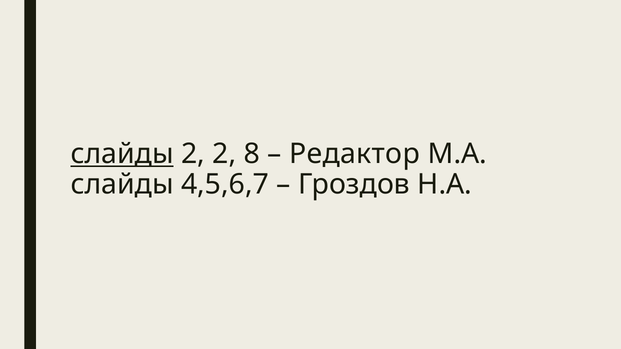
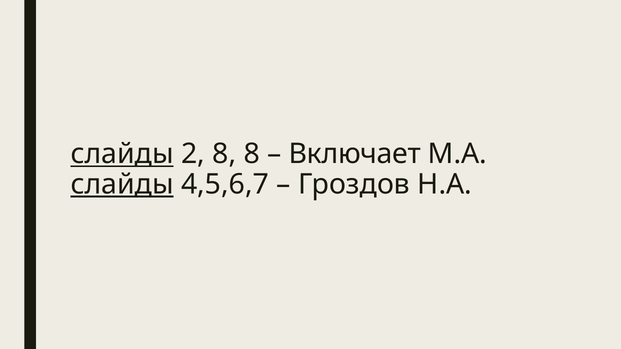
2 2: 2 -> 8 (224, 154)
Редактор: Редактор -> Включает (355, 154)
слайды underline: none -> present (122, 185)
